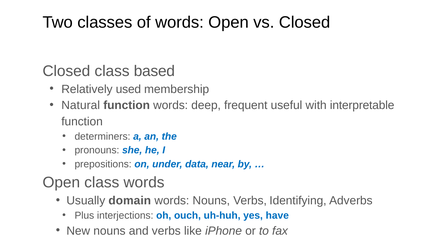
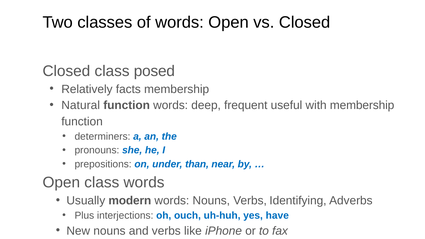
based: based -> posed (154, 71)
used: used -> facts (128, 89)
with interpretable: interpretable -> membership (362, 105)
data: data -> than (197, 164)
domain: domain -> modern (130, 201)
